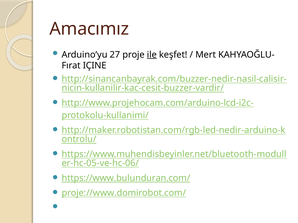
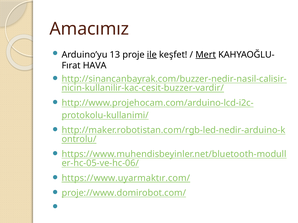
27: 27 -> 13 (115, 55)
Mert underline: none -> present (206, 55)
IÇINE: IÇINE -> HAVA (95, 66)
https://www.bulunduran.com/: https://www.bulunduran.com/ -> https://www.uyarmaktır.com/ (126, 178)
